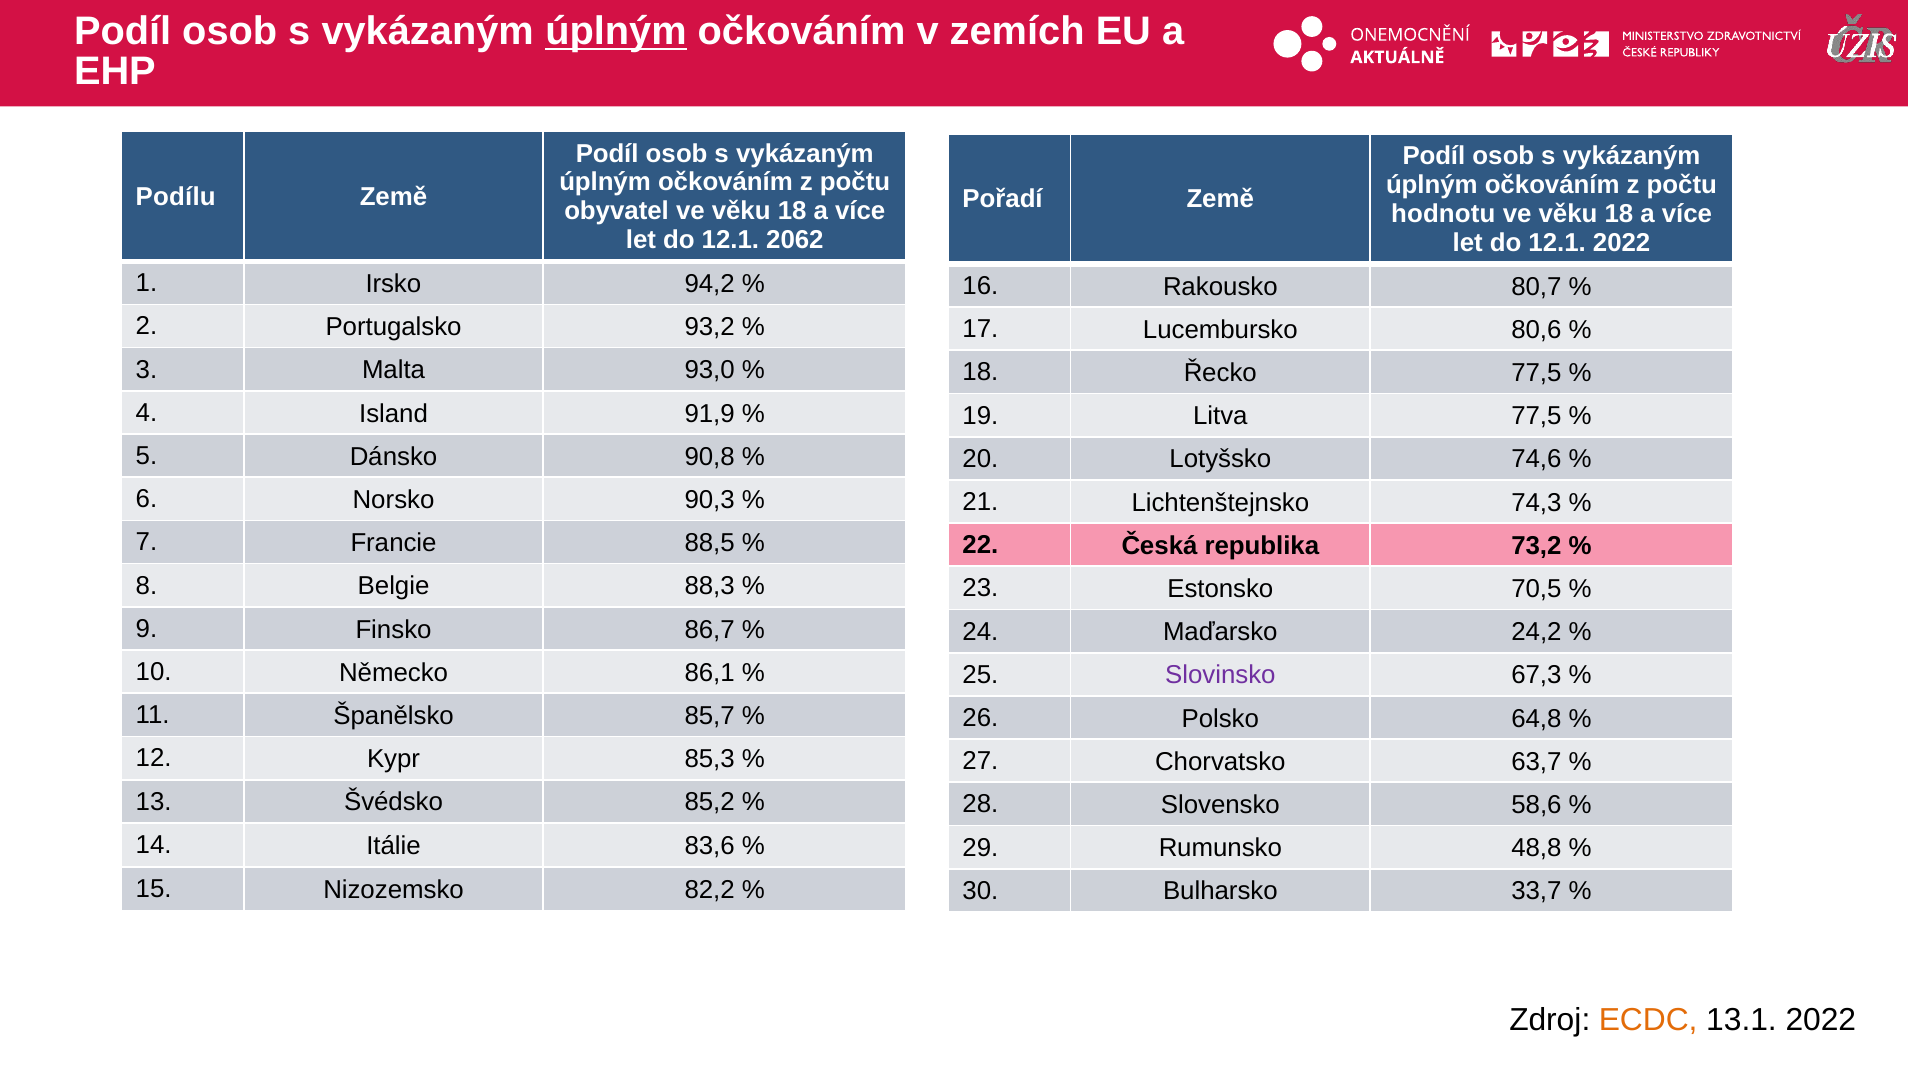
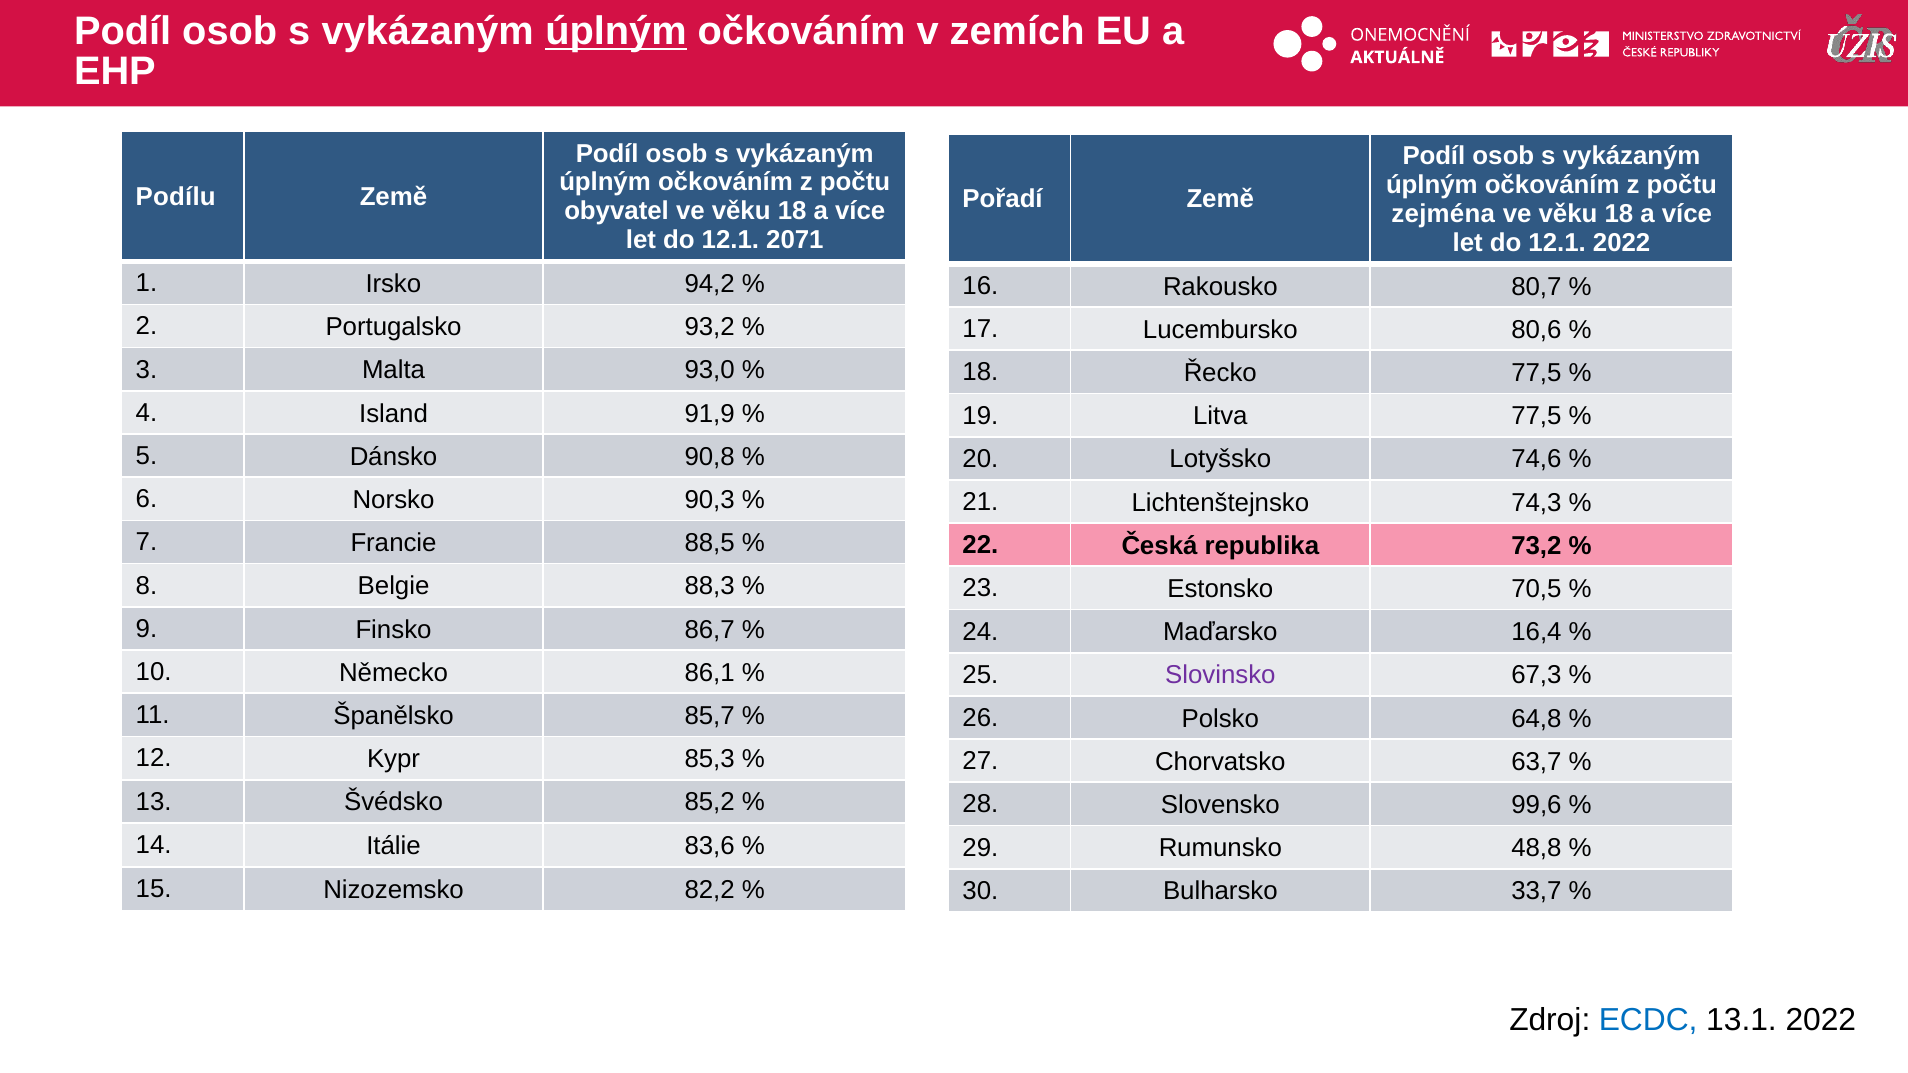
hodnotu: hodnotu -> zejména (1443, 214)
2062: 2062 -> 2071 (795, 240)
24,2: 24,2 -> 16,4 (1536, 632)
58,6: 58,6 -> 99,6 (1536, 805)
ECDC colour: orange -> blue (1648, 1020)
